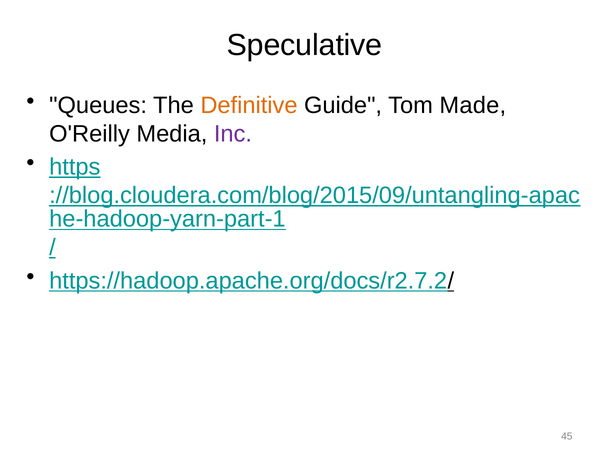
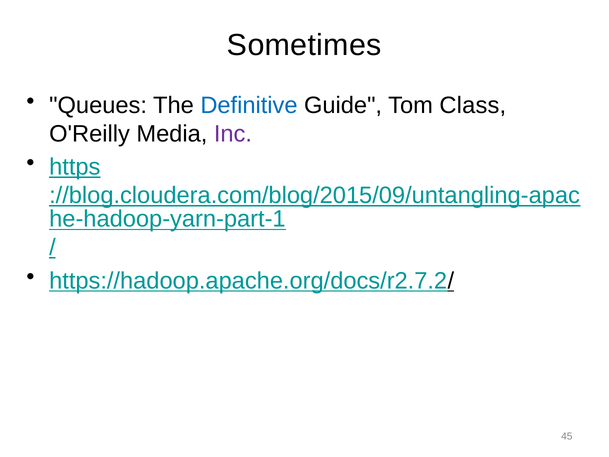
Speculative: Speculative -> Sometimes (304, 45)
Definitive colour: orange -> blue (249, 105)
Made: Made -> Class (473, 105)
